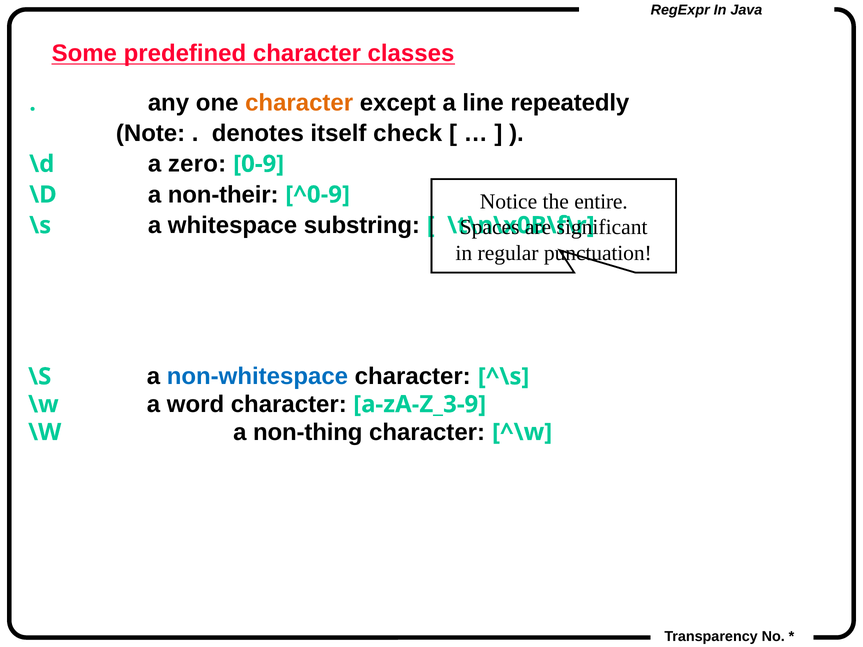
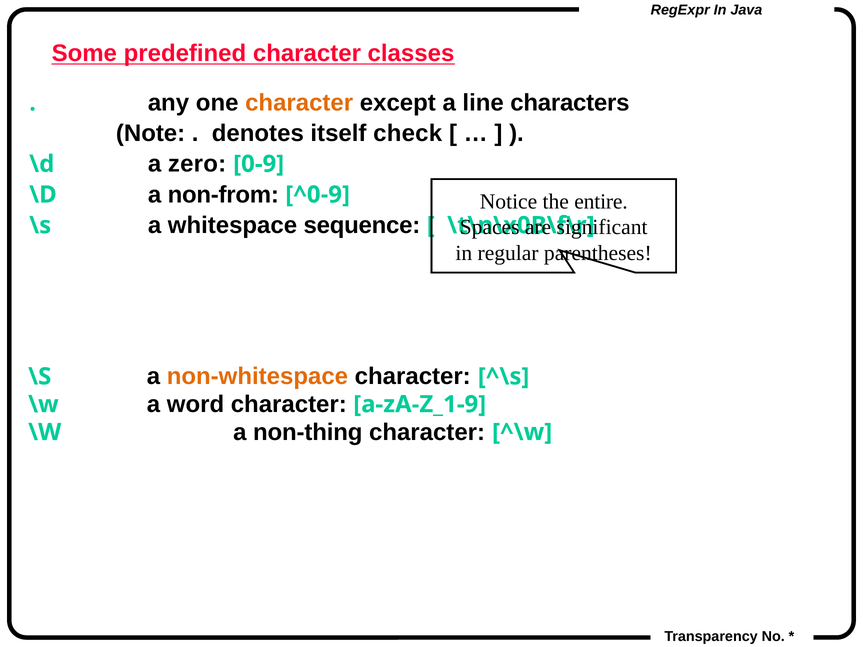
repeatedly: repeatedly -> characters (570, 103)
non-their: non-their -> non-from (223, 195)
substring: substring -> sequence (362, 225)
punctuation: punctuation -> parentheses (598, 253)
non-whitespace colour: blue -> orange (257, 377)
a-zA-Z_3-9: a-zA-Z_3-9 -> a-zA-Z_1-9 (420, 404)
